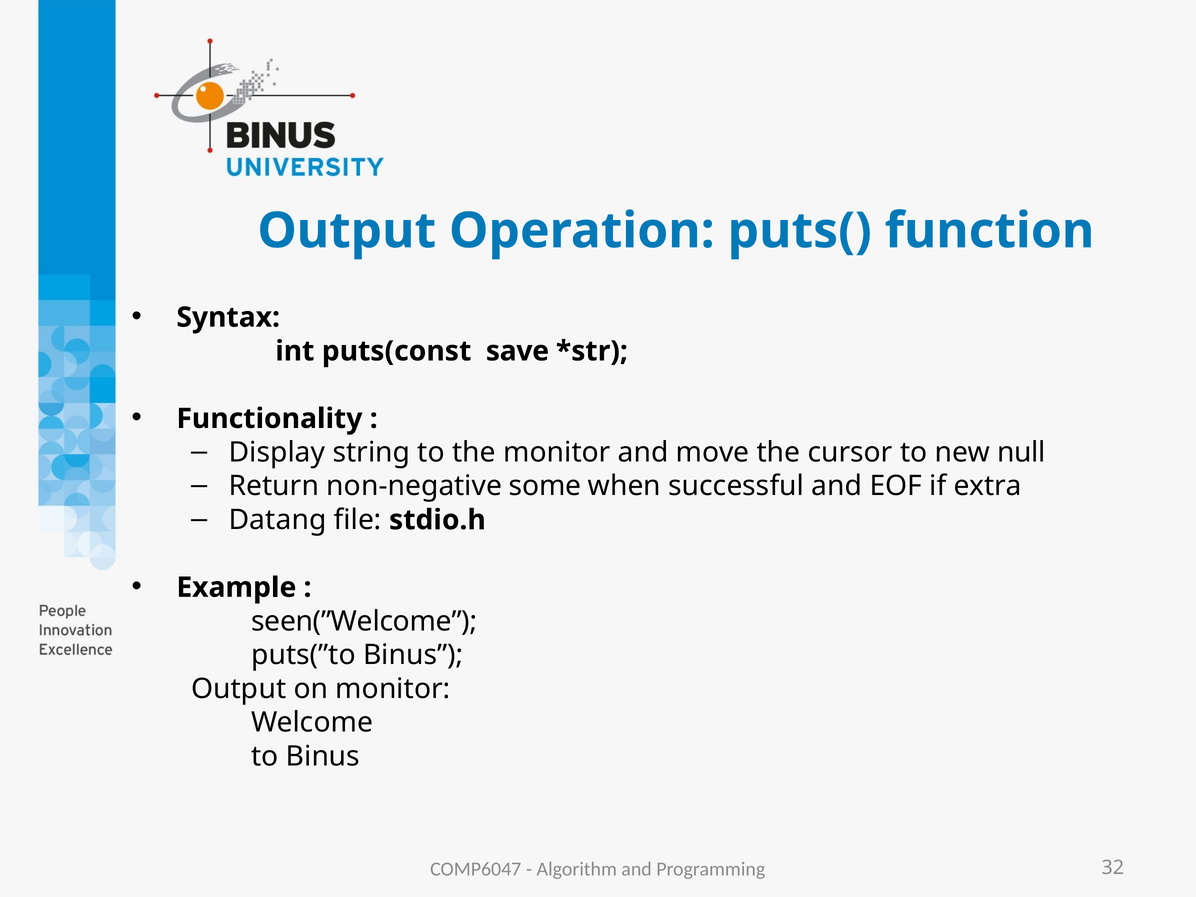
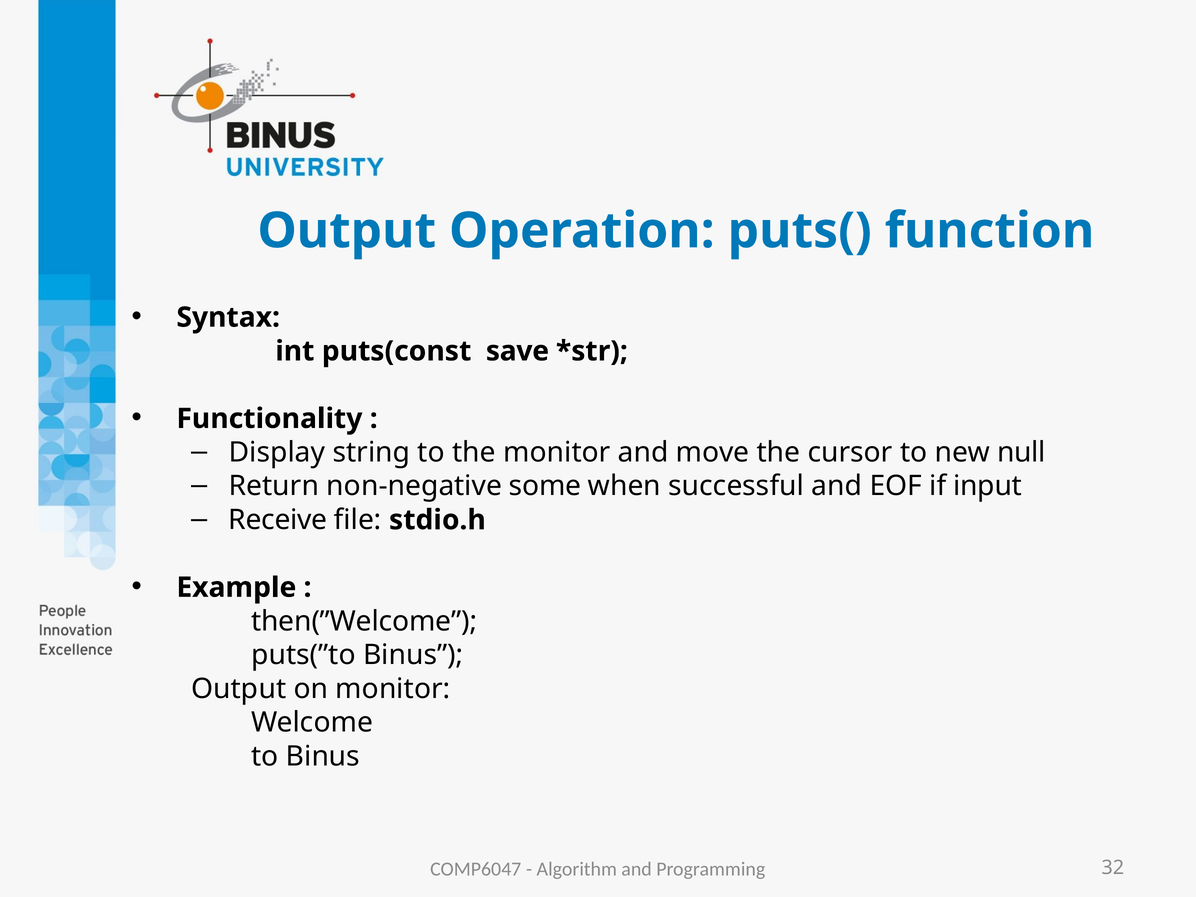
extra: extra -> input (988, 486)
Datang: Datang -> Receive (278, 520)
seen(”Welcome: seen(”Welcome -> then(”Welcome (364, 621)
